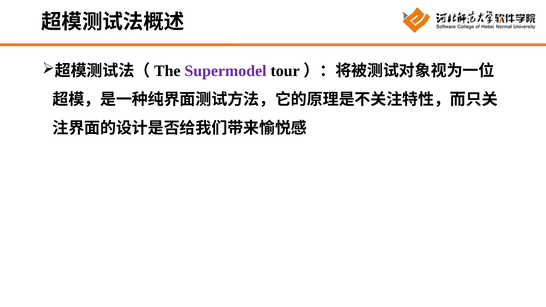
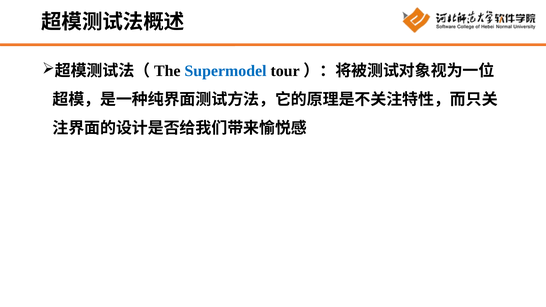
Supermodel colour: purple -> blue (226, 71)
